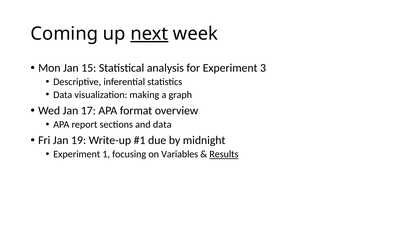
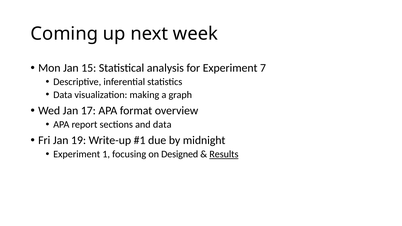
next underline: present -> none (149, 34)
3: 3 -> 7 (263, 68)
Variables: Variables -> Designed (180, 154)
